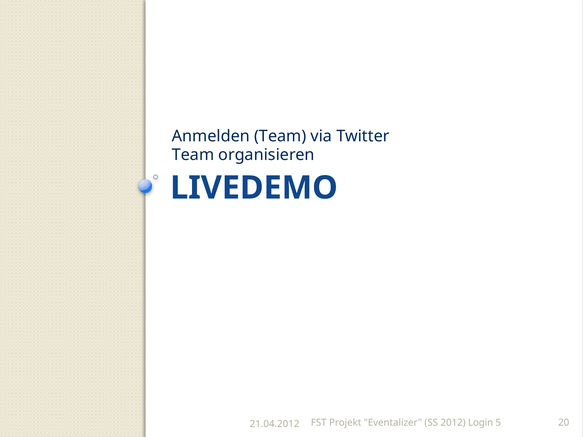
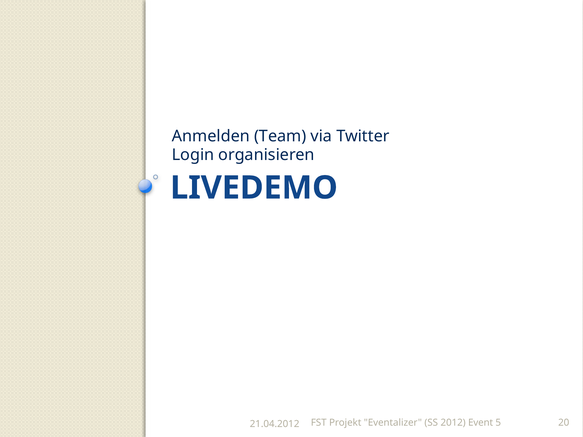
Team: Team -> Login (193, 155)
Login: Login -> Event (481, 423)
